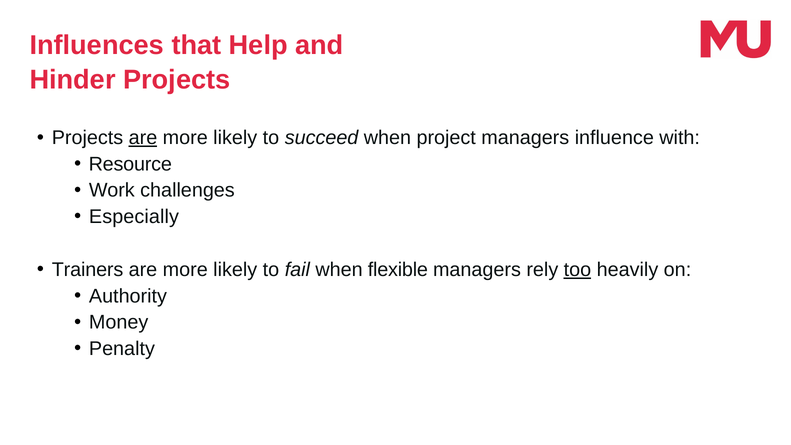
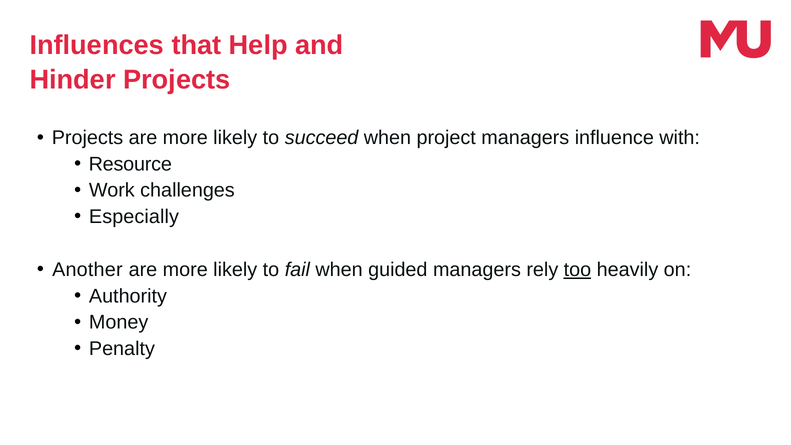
are underline: present -> none (143, 138)
Trainers: Trainers -> Another (87, 270)
flexible: flexible -> guided (398, 270)
